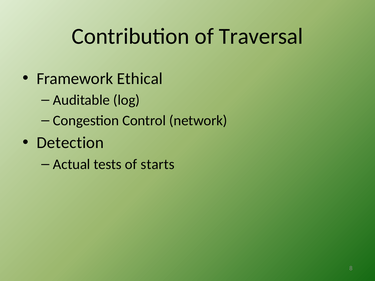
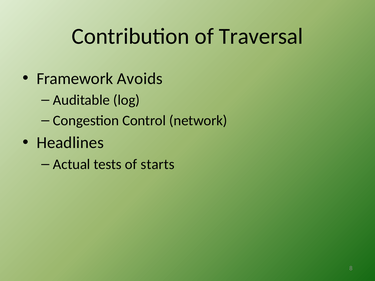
Ethical: Ethical -> Avoids (140, 79)
Detection: Detection -> Headlines (70, 143)
